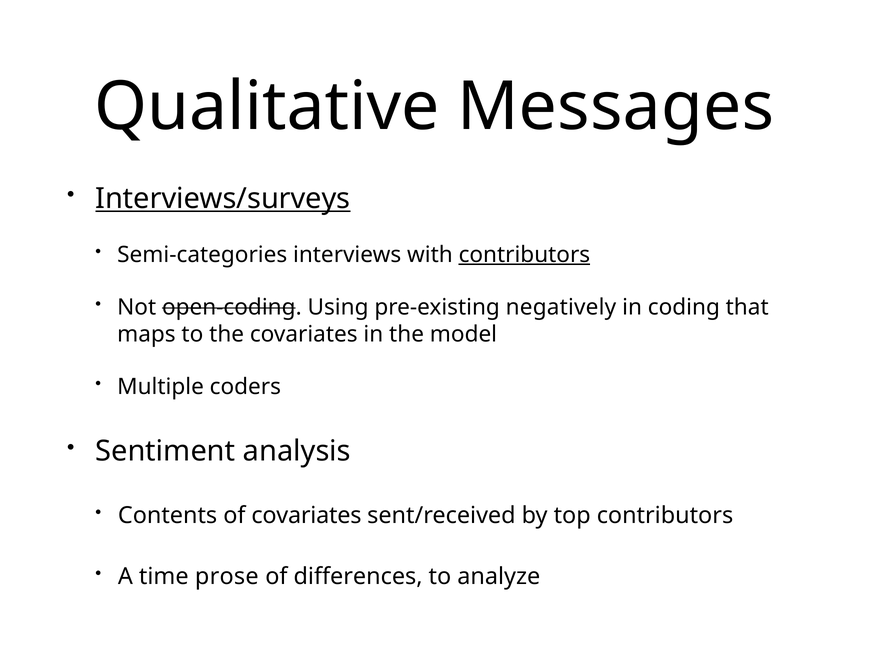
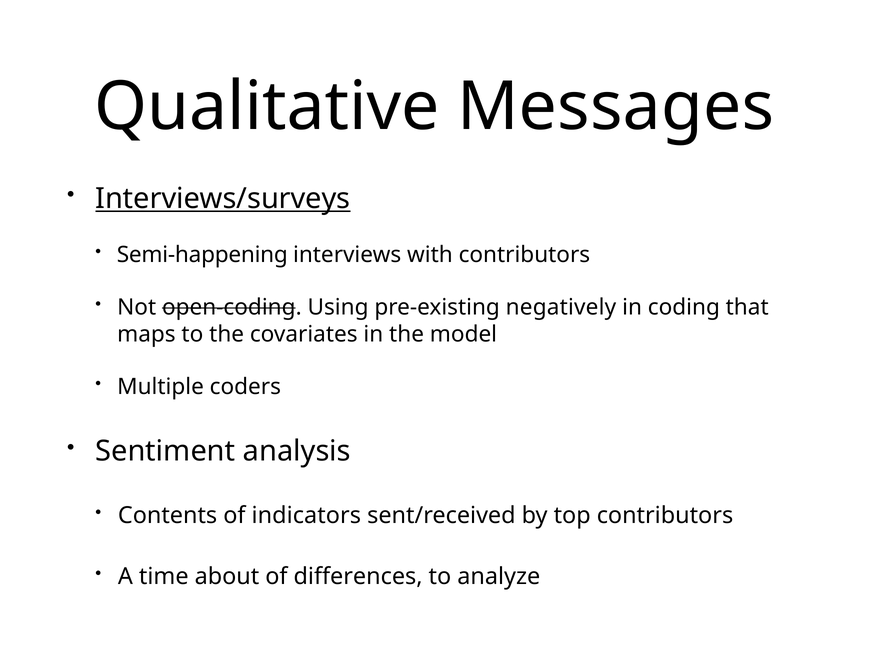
Semi-categories: Semi-categories -> Semi-happening (202, 255)
contributors underline: present -> none (524, 255)
of covariates: covariates -> indicators (306, 515)
prose: prose -> about (227, 576)
